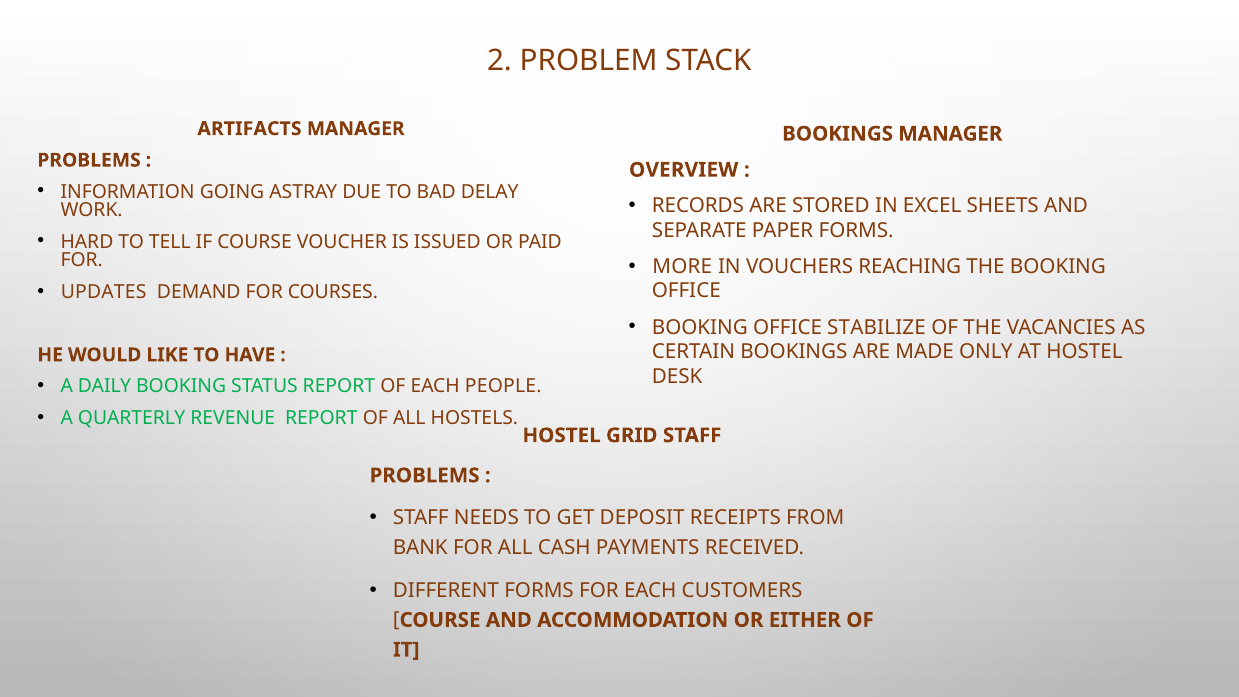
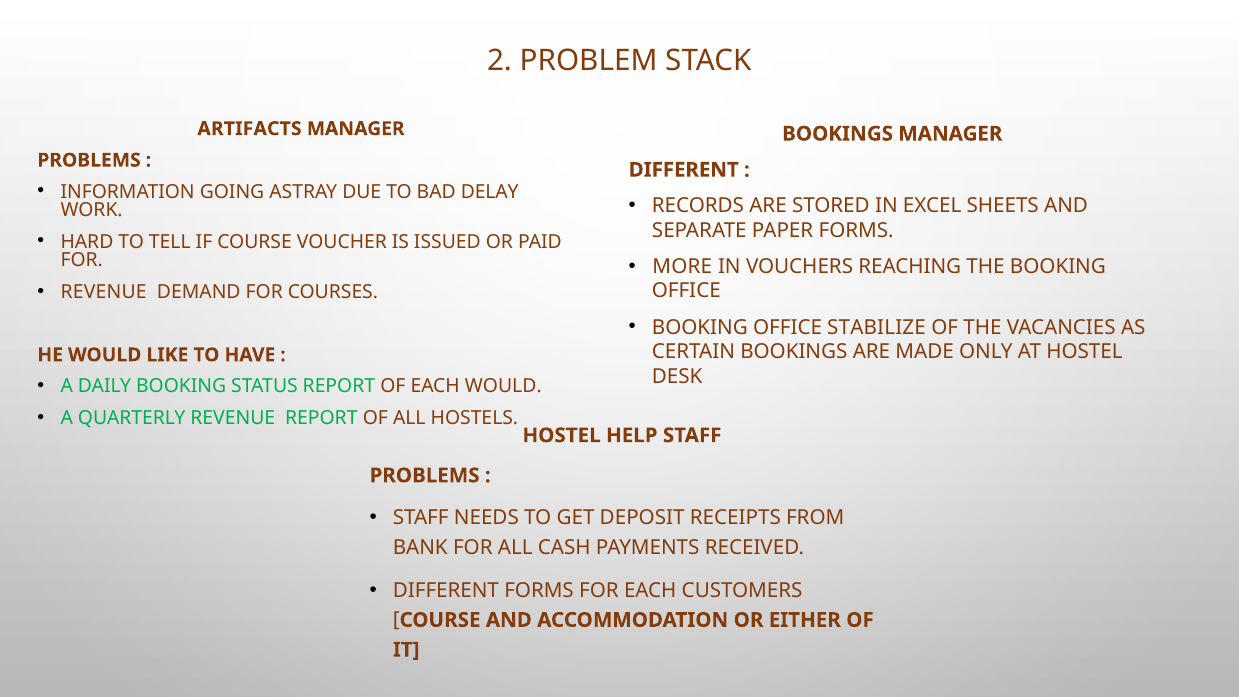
OVERVIEW: OVERVIEW -> DIFFERENT (684, 170)
UPDATES: UPDATES -> REVENUE (104, 292)
EACH PEOPLE: PEOPLE -> WOULD (503, 386)
GRID: GRID -> HELP (632, 435)
